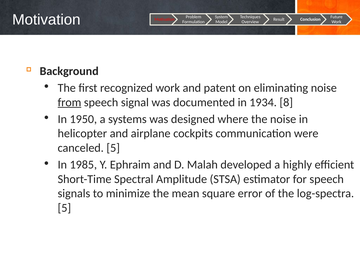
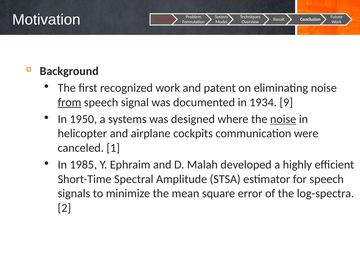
8: 8 -> 9 (286, 102)
noise underline: none -> present (283, 119)
canceled 5: 5 -> 1 (113, 148)
5: 5 -> 2 (64, 208)
